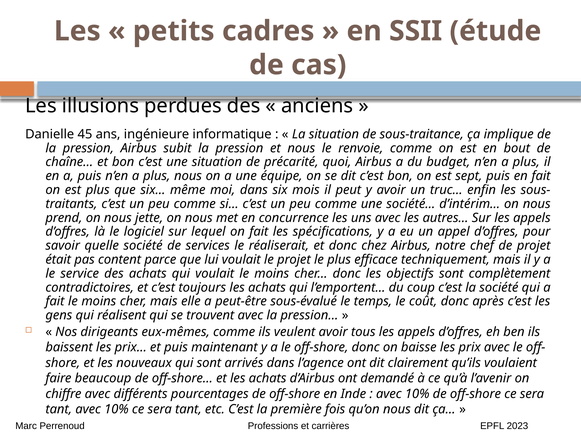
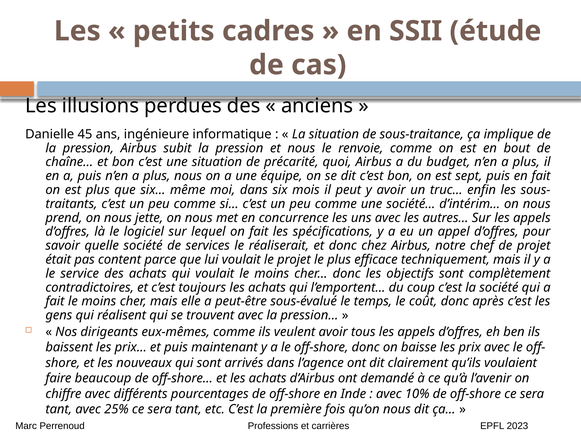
tant avec 10%: 10% -> 25% (116, 409)
